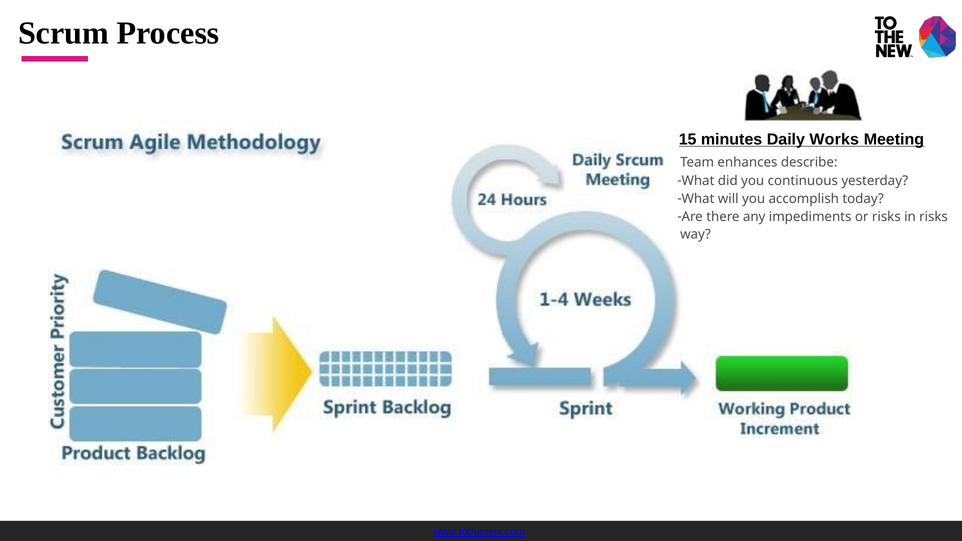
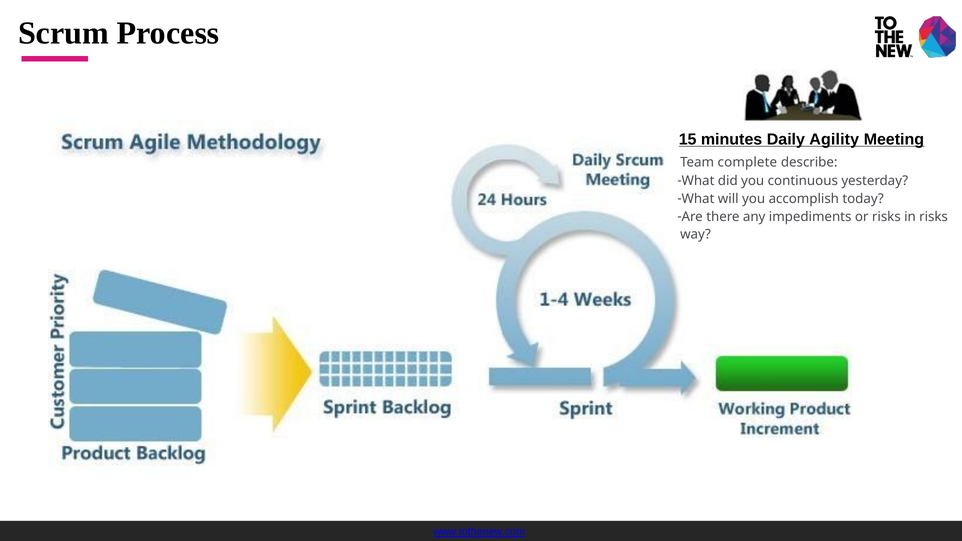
Works: Works -> Agility (834, 139)
enhances: enhances -> complete (747, 163)
